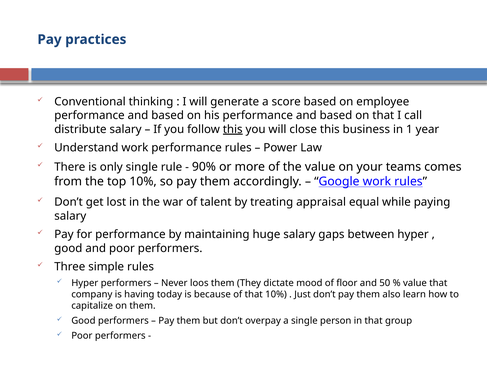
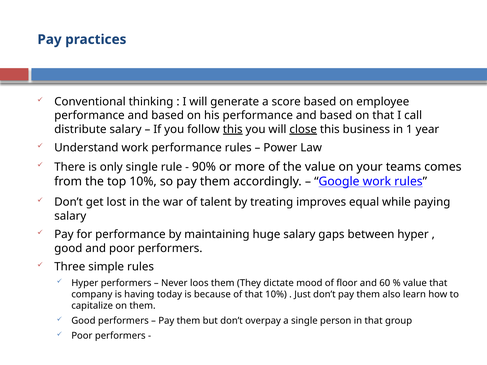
close underline: none -> present (303, 129)
appraisal: appraisal -> improves (321, 202)
50: 50 -> 60 (385, 283)
